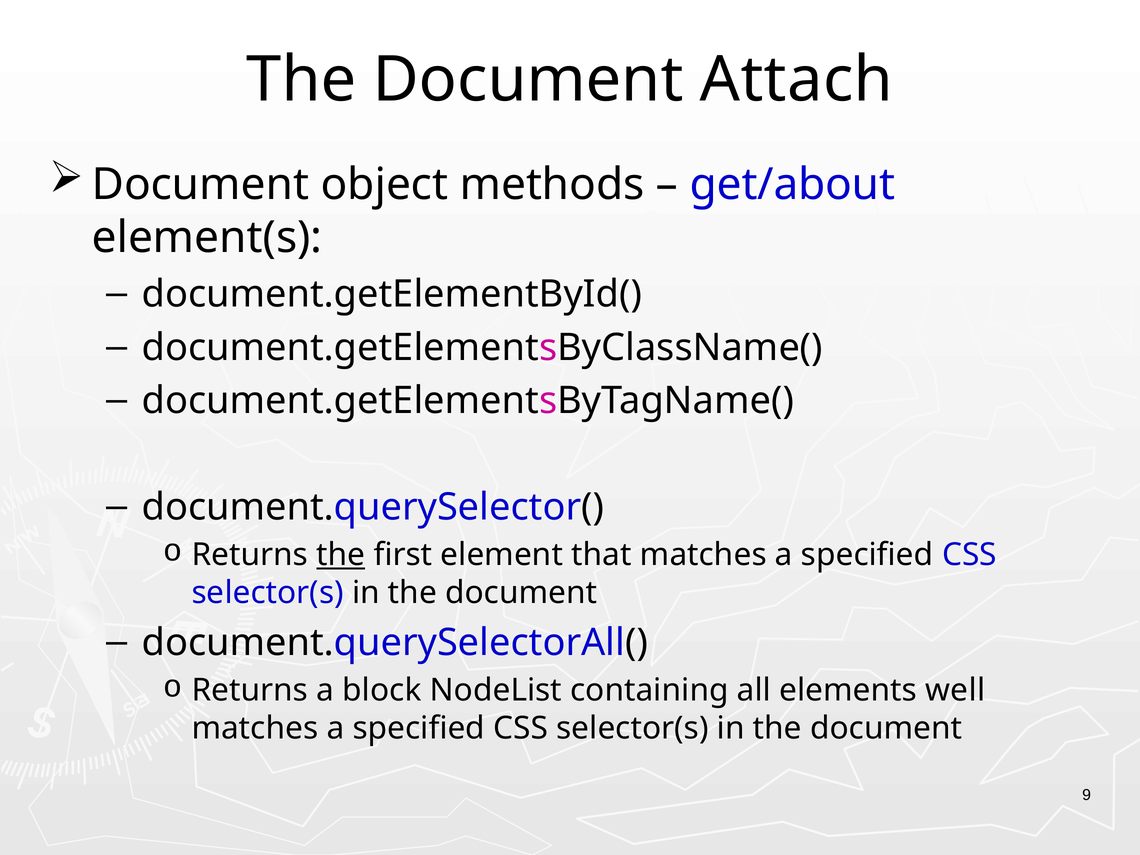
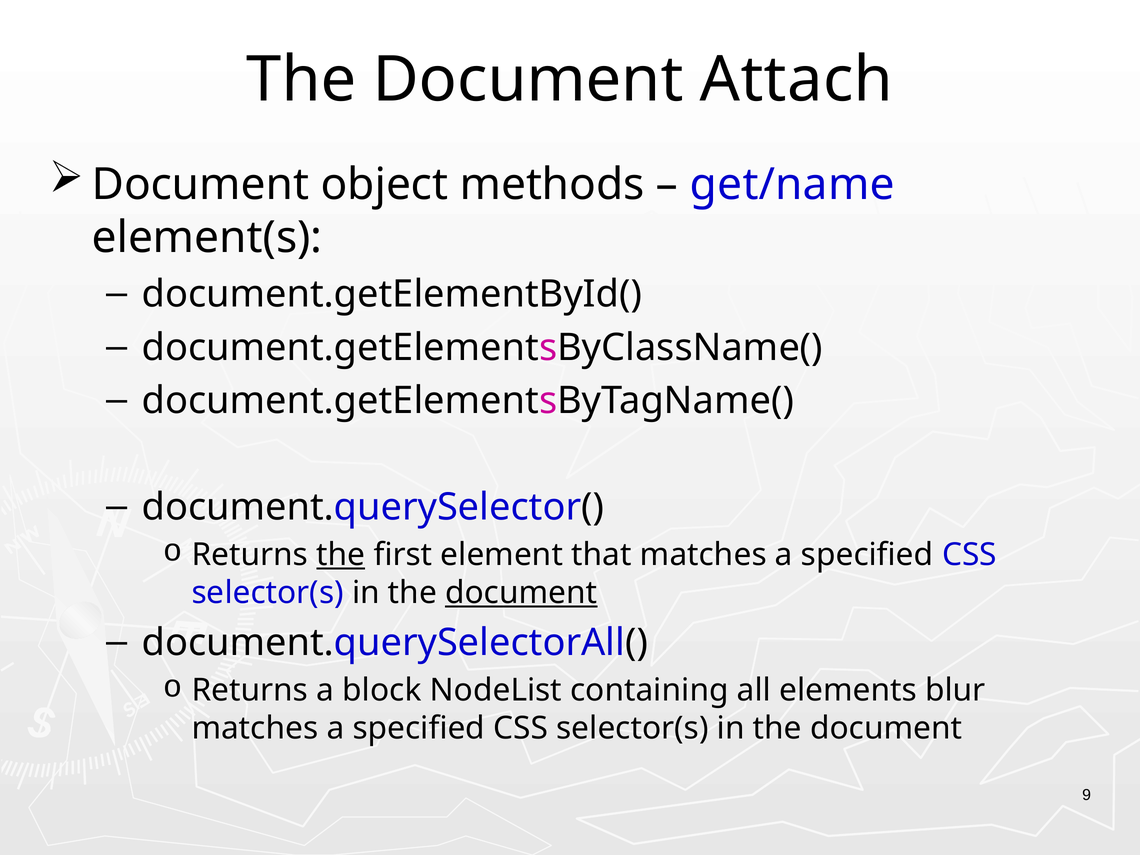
get/about: get/about -> get/name (792, 185)
document underline: none -> present (521, 593)
well: well -> blur (955, 690)
